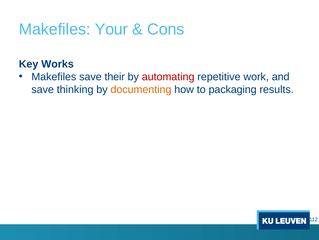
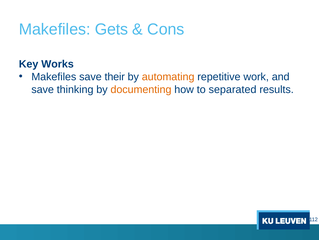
Your: Your -> Gets (111, 29)
automating colour: red -> orange (168, 77)
packaging: packaging -> separated (233, 89)
